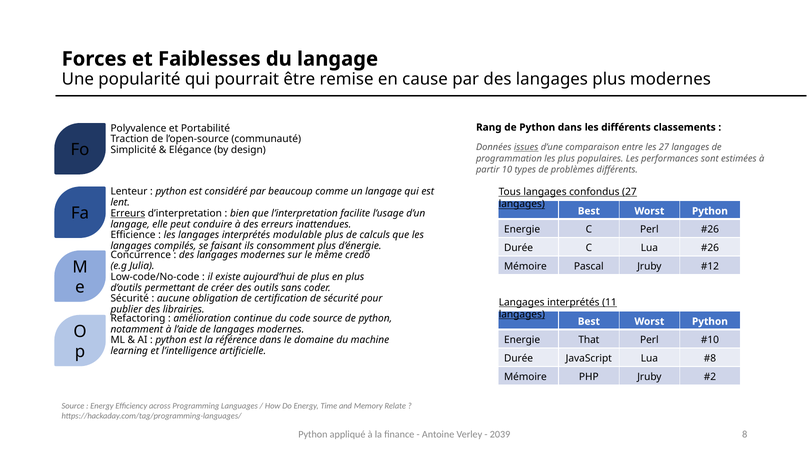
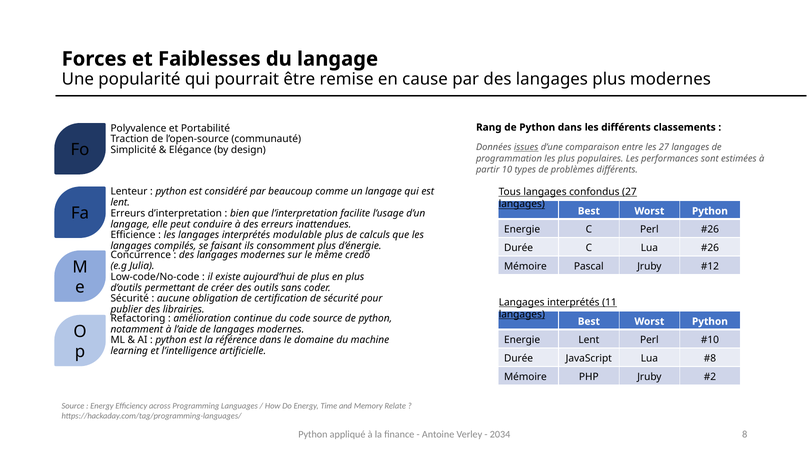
Erreurs underline: present -> none (128, 213)
Energie That: That -> Lent (589, 340)
2039: 2039 -> 2034 (500, 434)
